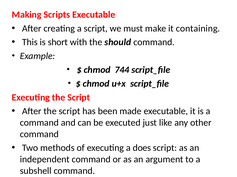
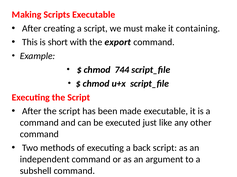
should: should -> export (118, 42)
does: does -> back (142, 148)
